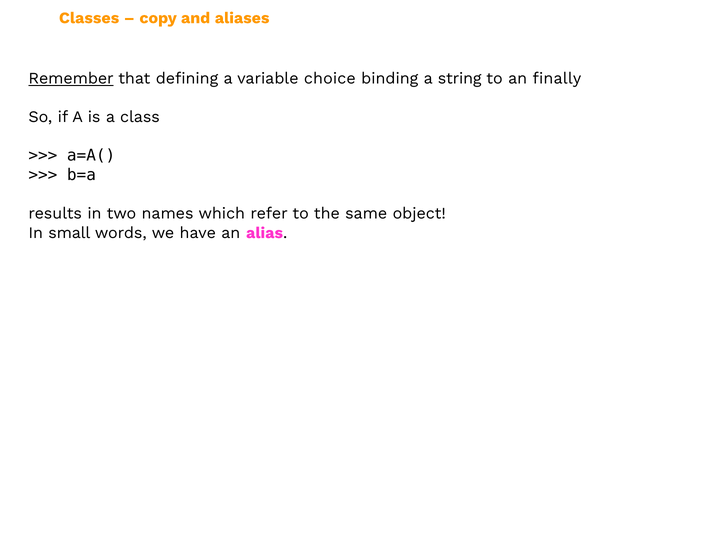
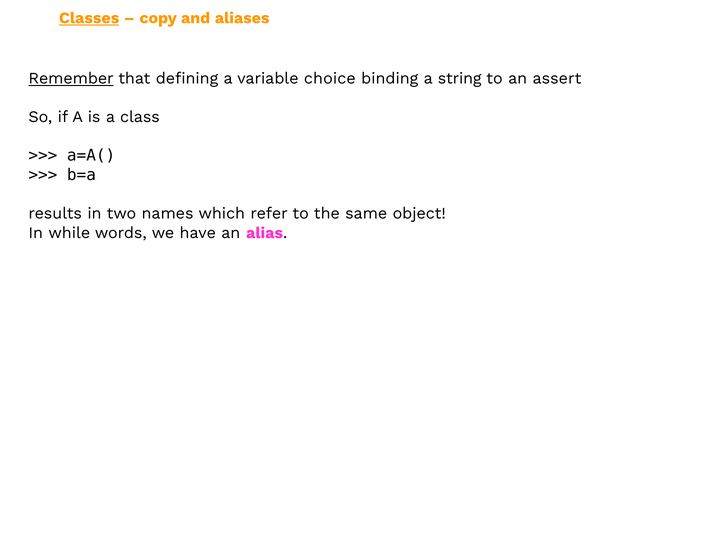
Classes underline: none -> present (89, 18)
finally: finally -> assert (557, 78)
small: small -> while (69, 232)
